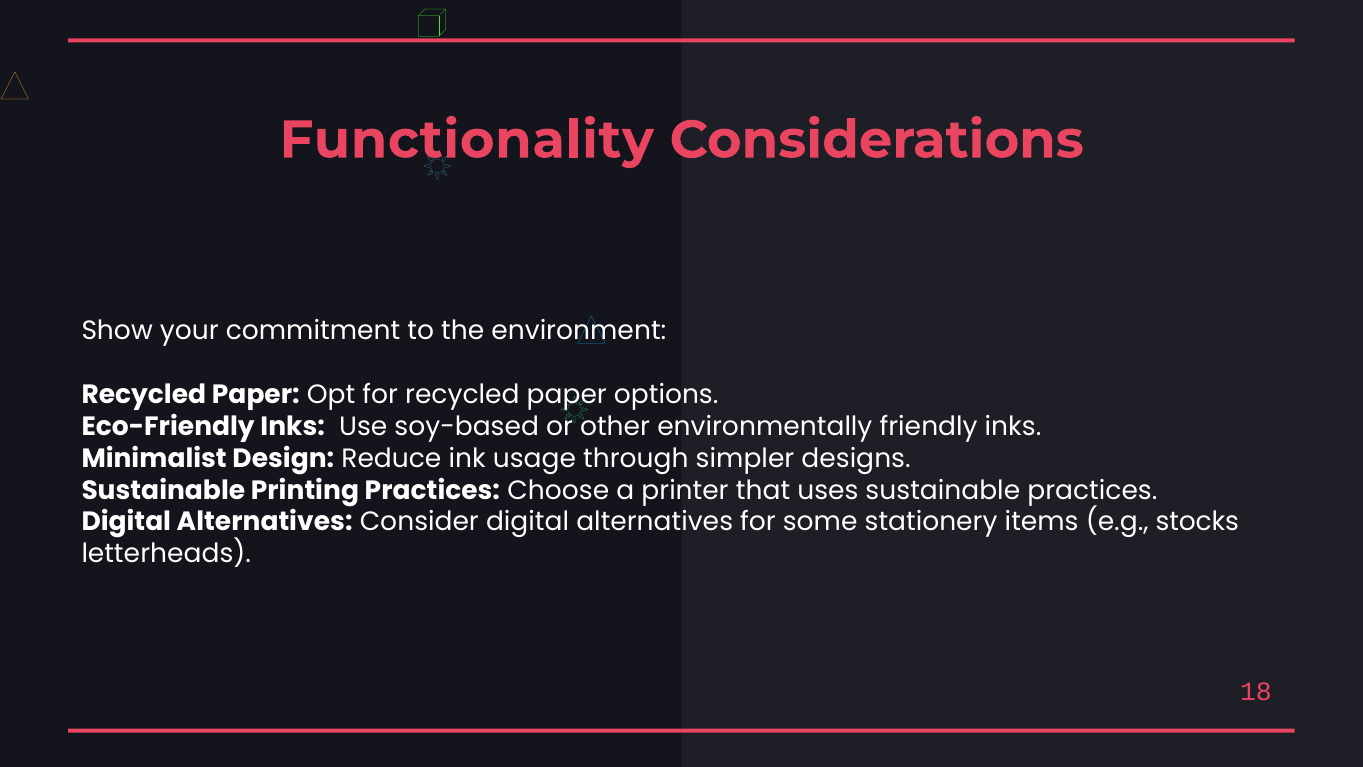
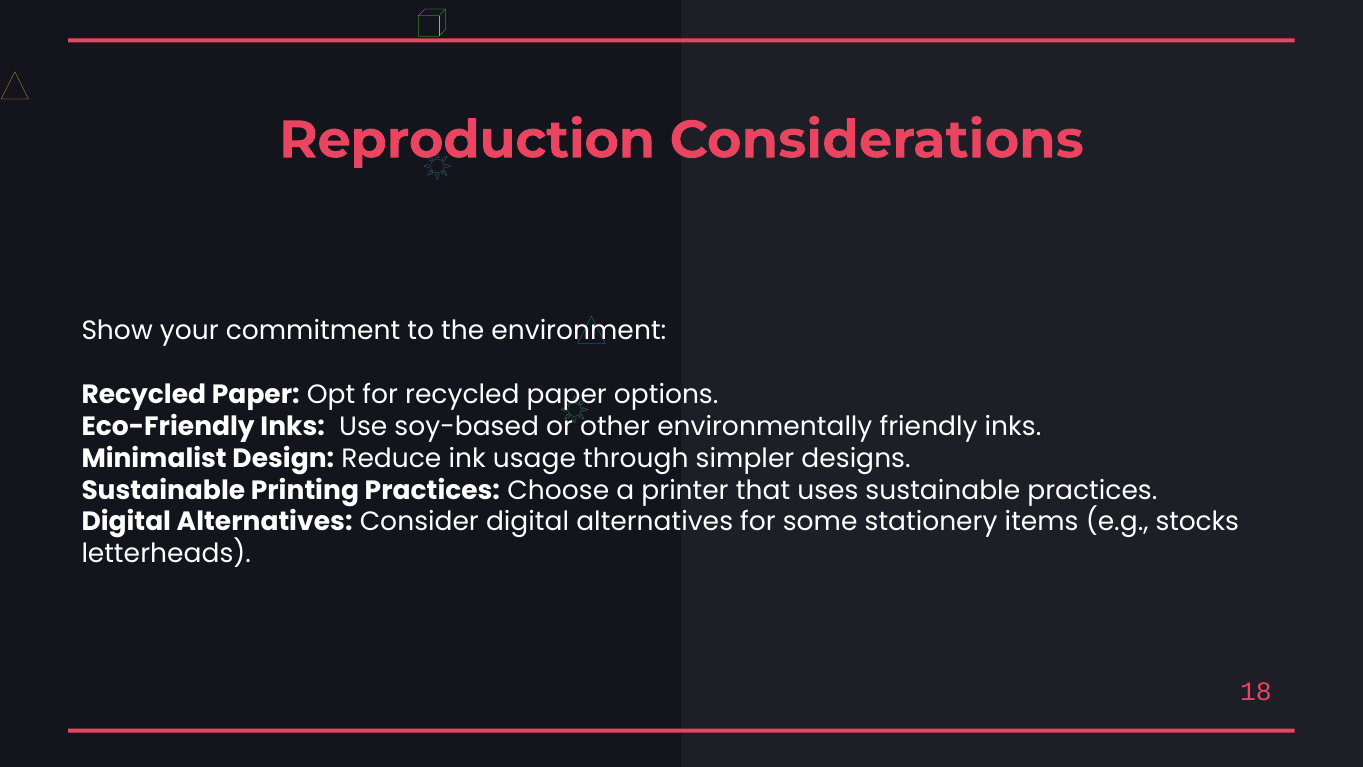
Functionality: Functionality -> Reproduction (467, 140)
